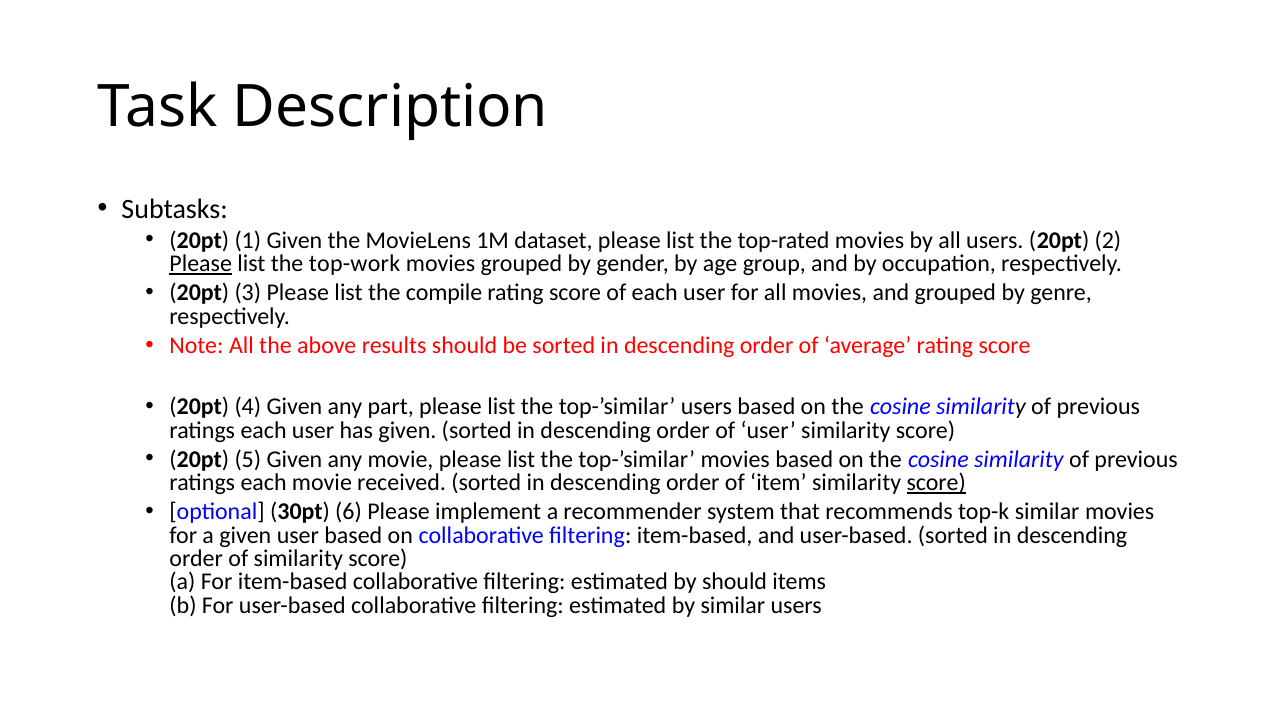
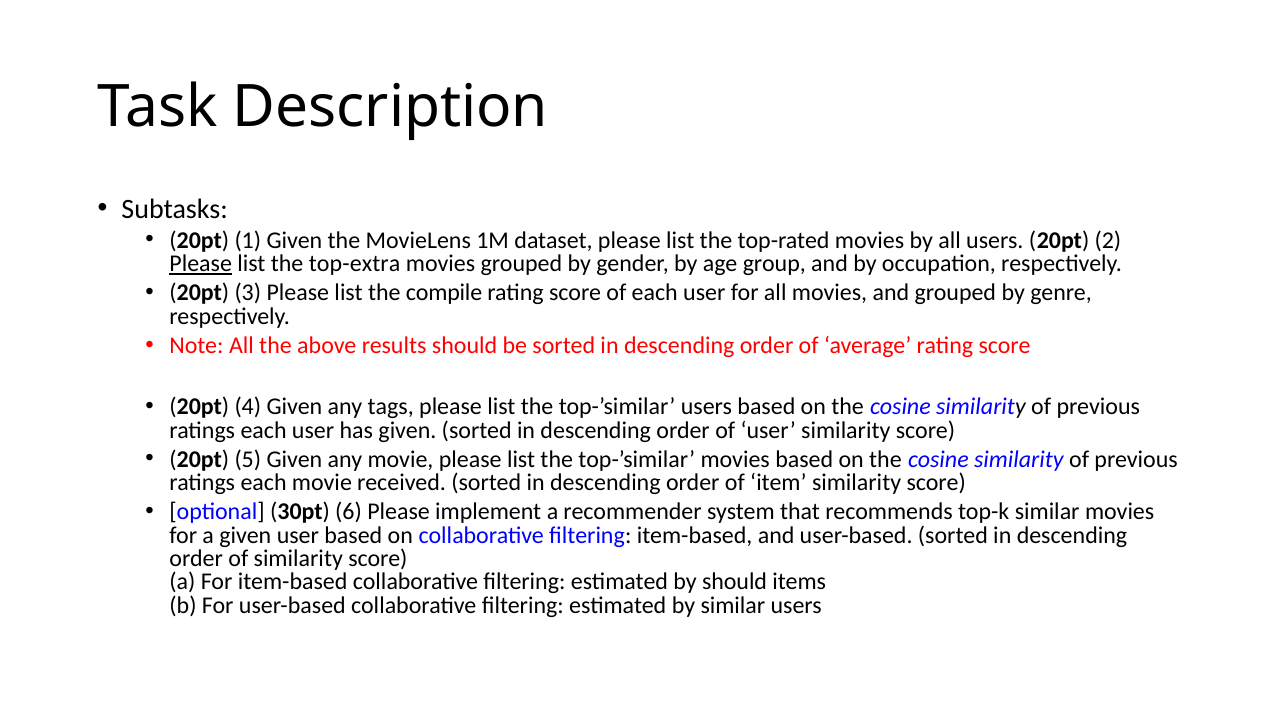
top-work: top-work -> top-extra (355, 264)
part: part -> tags (391, 406)
score underline: present -> none (936, 482)
